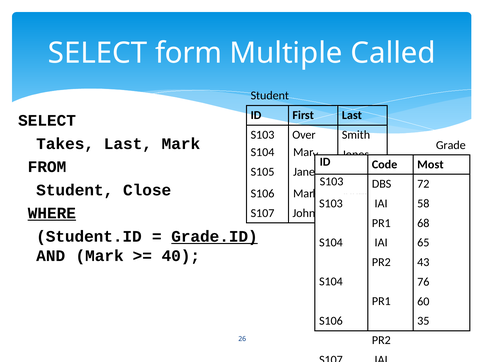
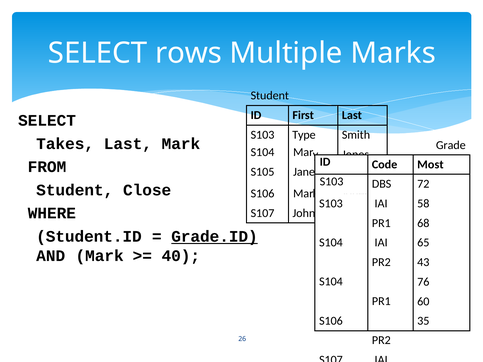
form: form -> rows (189, 53)
Called: Called -> Marks (393, 53)
Over: Over -> Type (304, 135)
WHERE underline: present -> none (52, 213)
